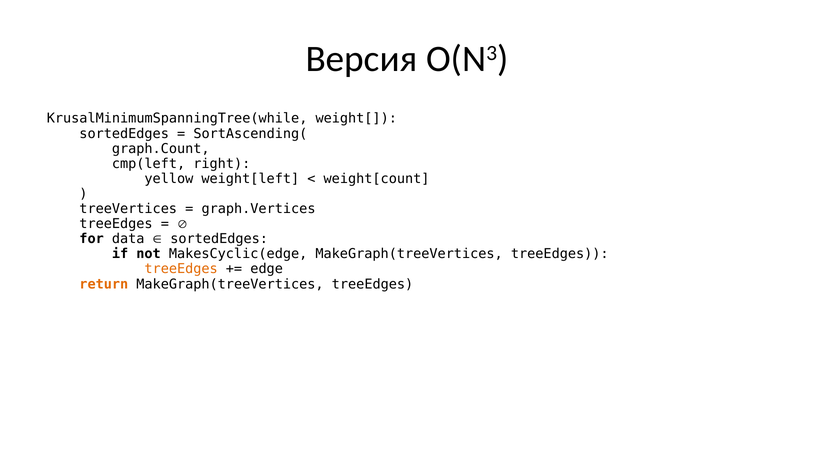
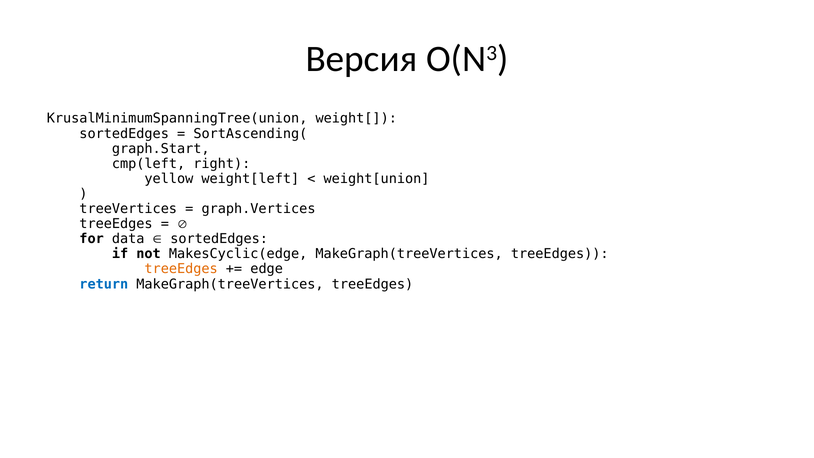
KrusalMinimumSpanningTree(while: KrusalMinimumSpanningTree(while -> KrusalMinimumSpanningTree(union (177, 118)
graph.Count: graph.Count -> graph.Start (161, 149)
weight[count: weight[count -> weight[union (377, 179)
return colour: orange -> blue (104, 284)
